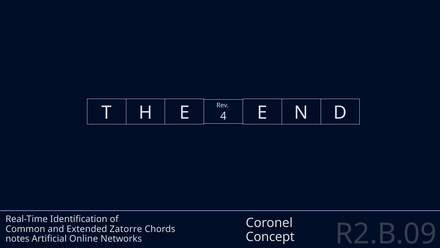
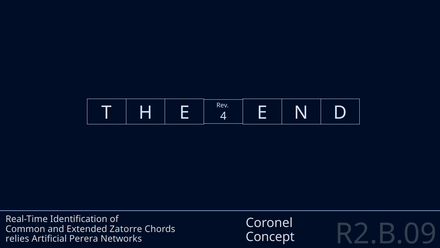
notes: notes -> relies (17, 238)
Online: Online -> Perera (84, 238)
